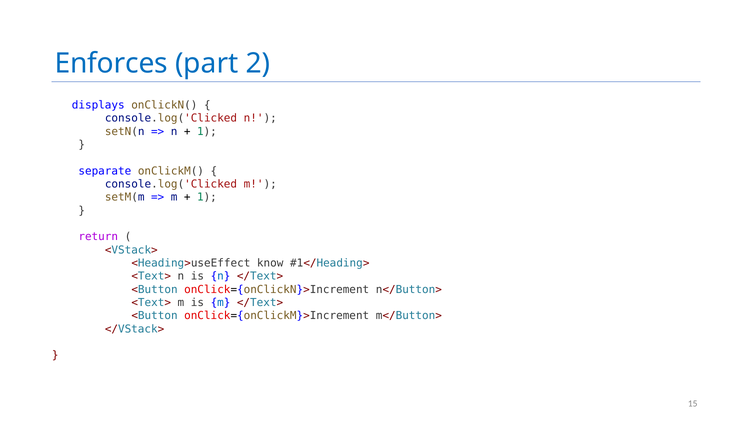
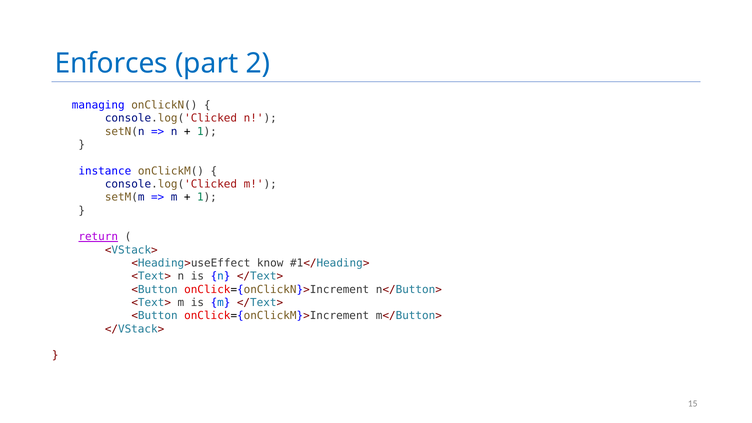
displays: displays -> managing (98, 105)
separate: separate -> instance (105, 171)
return underline: none -> present (98, 237)
